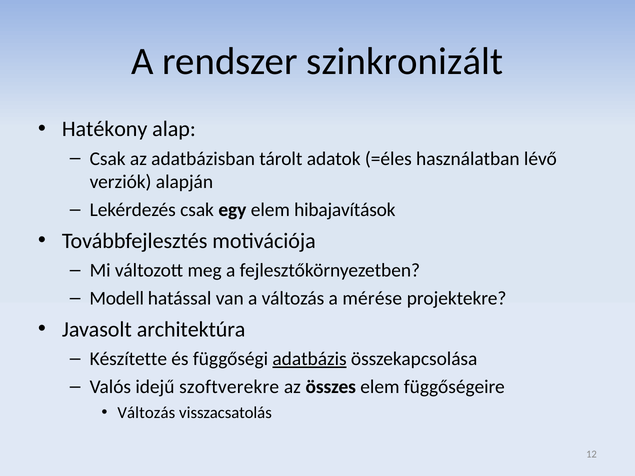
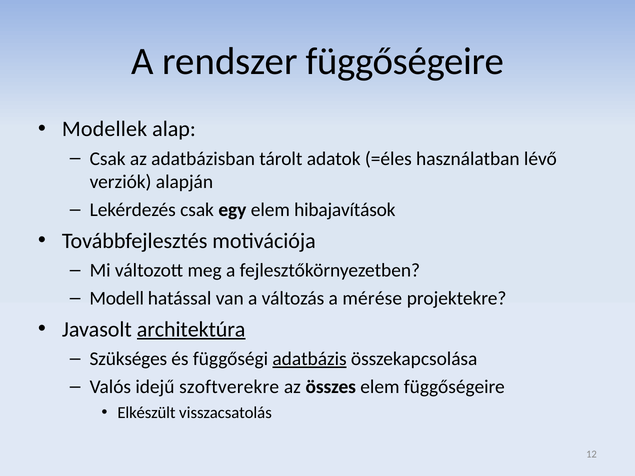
rendszer szinkronizált: szinkronizált -> függőségeire (405, 61)
Hatékony: Hatékony -> Modellek (105, 129)
architektúra underline: none -> present (191, 329)
Készítette: Készítette -> Szükséges (128, 359)
Változás: Változás -> Elkészült (146, 413)
